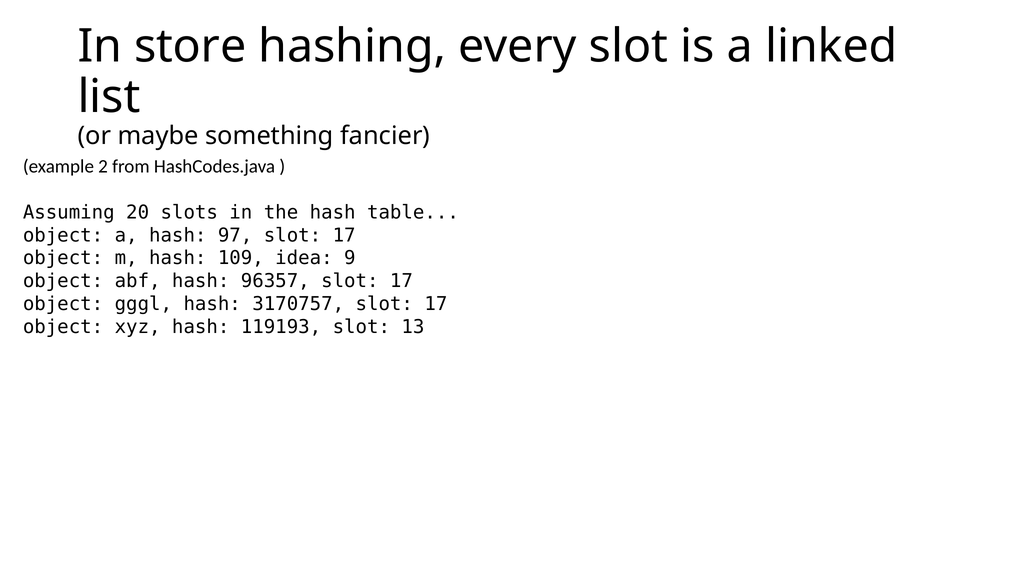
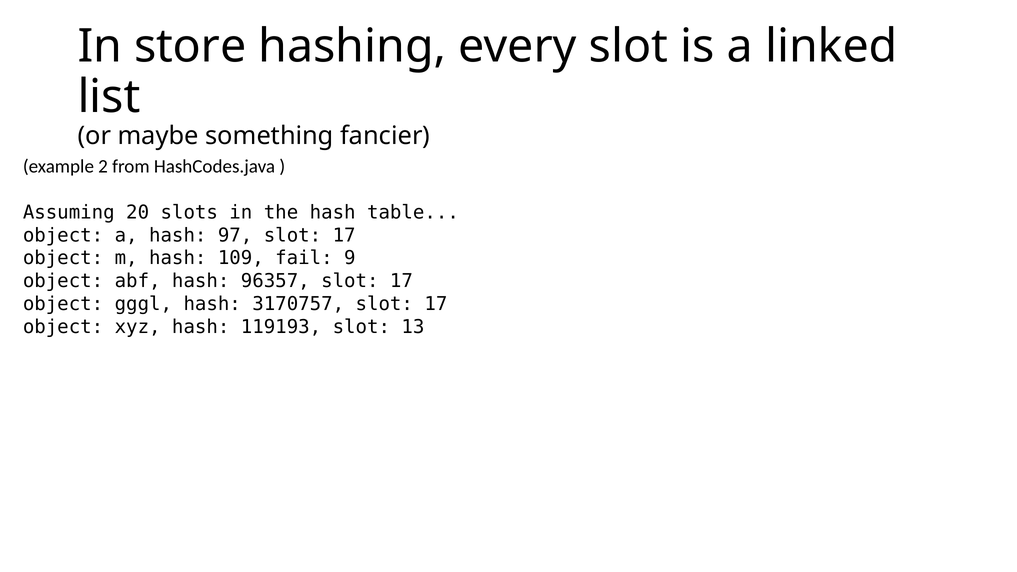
idea: idea -> fail (304, 258)
